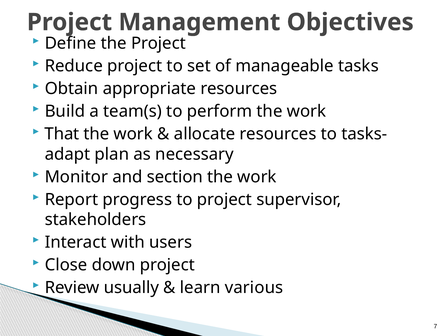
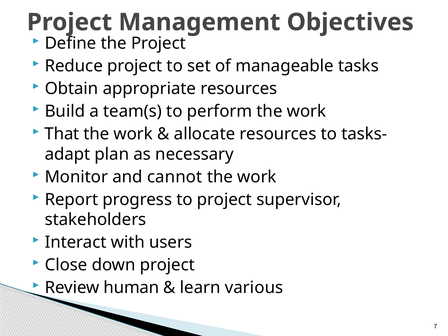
section: section -> cannot (175, 177)
usually: usually -> human (131, 288)
